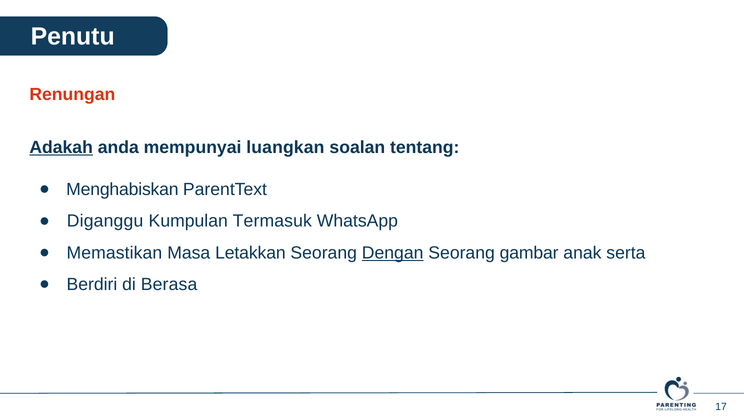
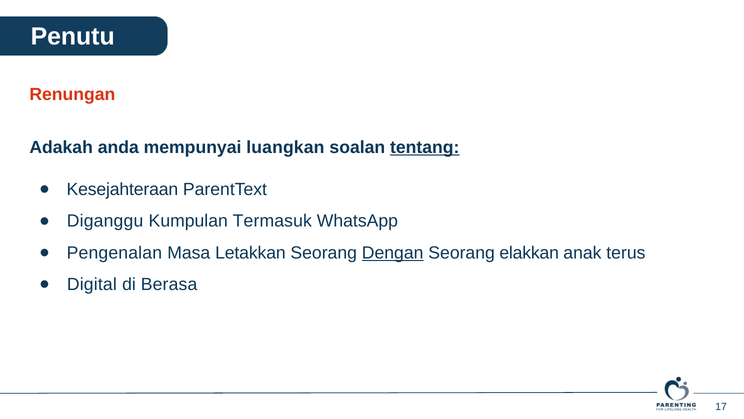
Adakah underline: present -> none (61, 147)
tentang underline: none -> present (425, 147)
Menghabiskan: Menghabiskan -> Kesejahteraan (122, 189)
Memastikan: Memastikan -> Pengenalan (114, 253)
gambar: gambar -> elakkan (529, 253)
serta: serta -> terus (626, 253)
Berdiri: Berdiri -> Digital (92, 284)
